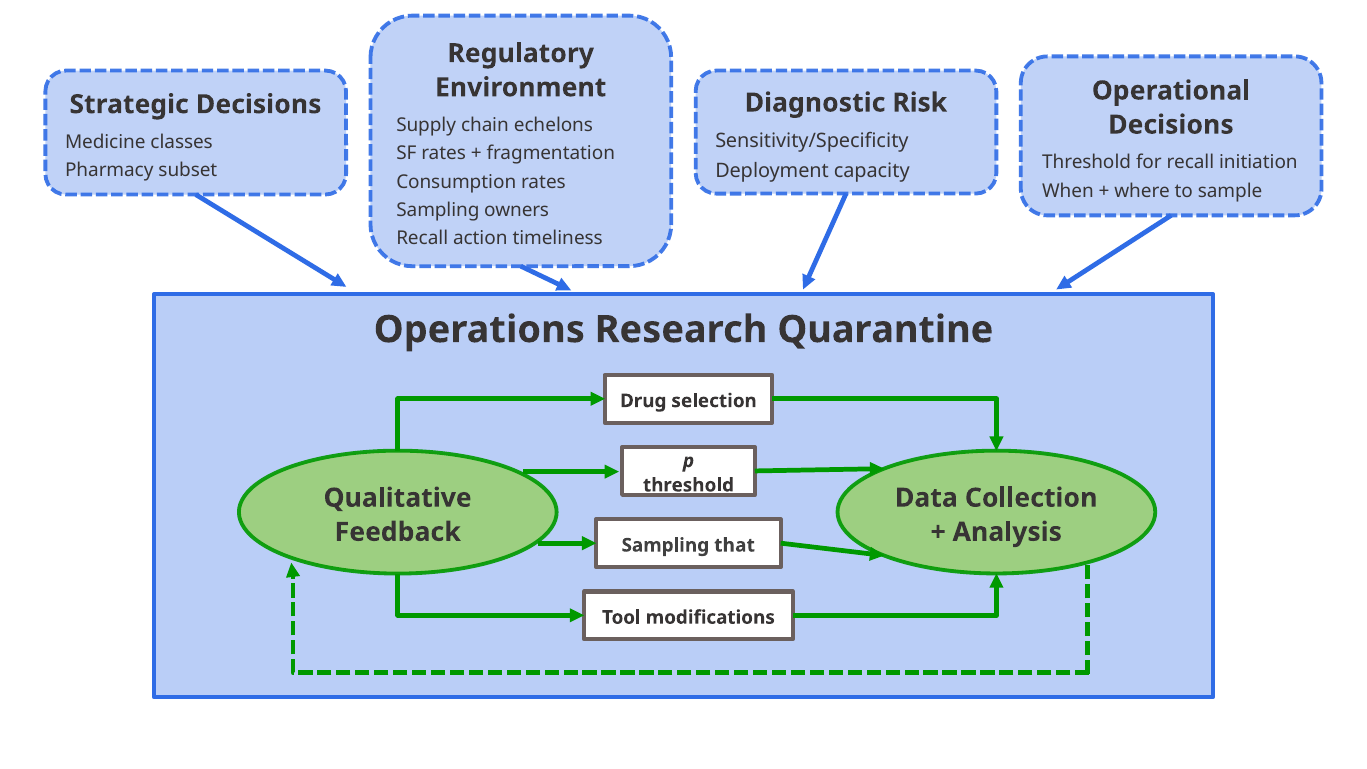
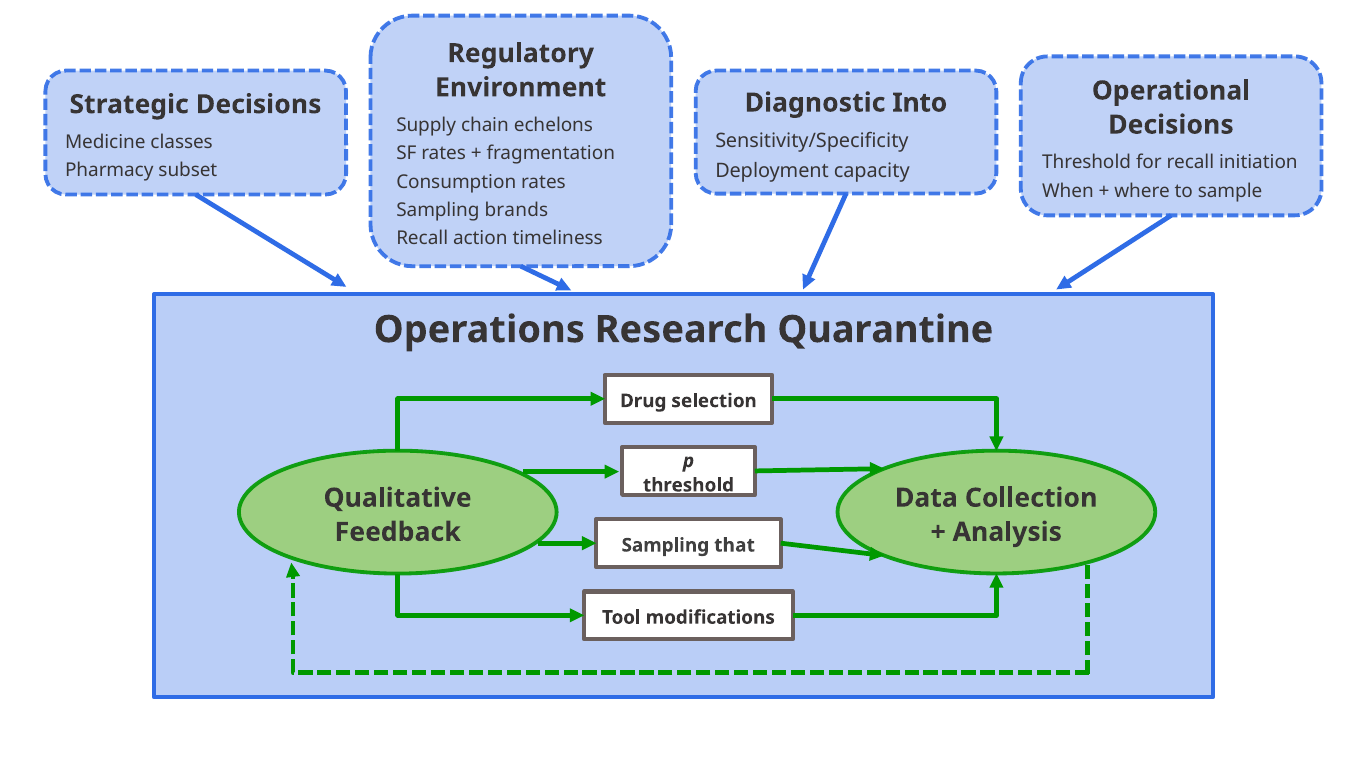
Risk: Risk -> Into (920, 103)
owners: owners -> brands (516, 210)
